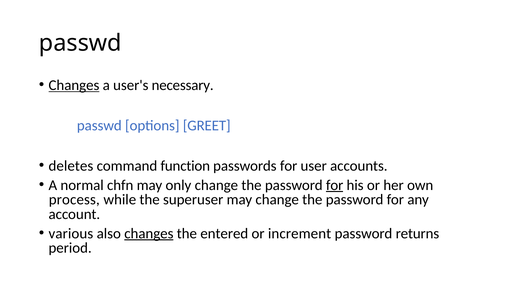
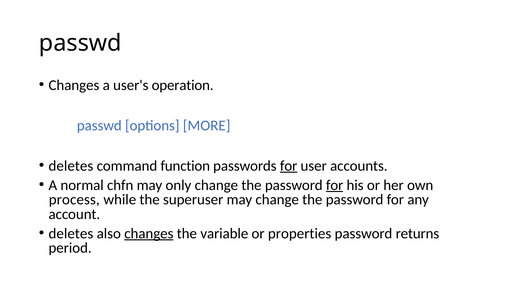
Changes underline: present -> none (74, 85)
necessary: necessary -> operation (183, 85)
GREET: GREET -> MORE (207, 125)
for underline: none -> present (289, 165)
various: various -> deletes (71, 233)
entered: entered -> variable (224, 233)
increment: increment -> properties (300, 233)
